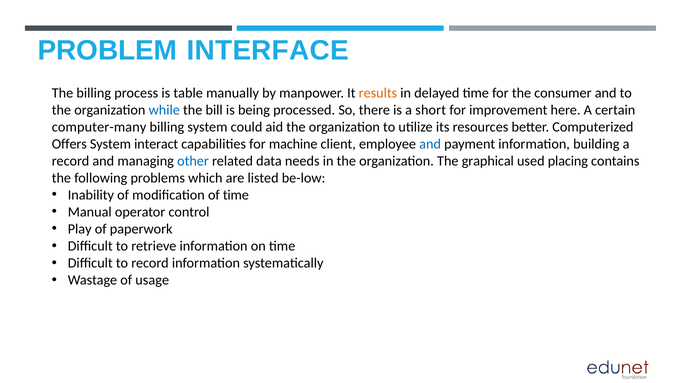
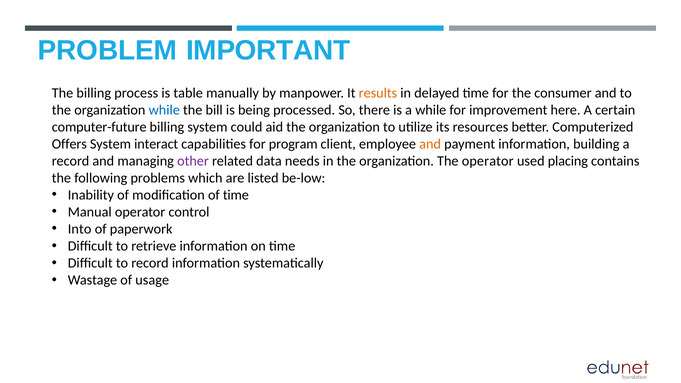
INTERFACE: INTERFACE -> IMPORTANT (268, 51)
a short: short -> while (431, 110)
computer-many: computer-many -> computer-future (99, 127)
machine: machine -> program (293, 144)
and colour: blue -> orange (430, 144)
other colour: blue -> purple (193, 161)
The graphical: graphical -> operator (488, 161)
Play: Play -> Into (80, 229)
